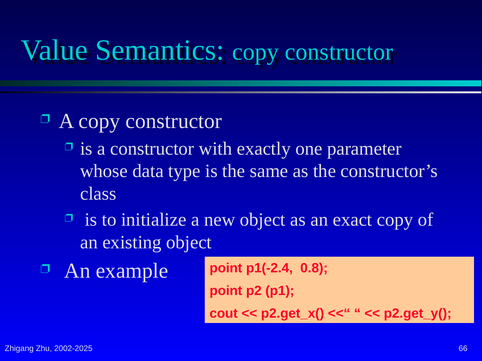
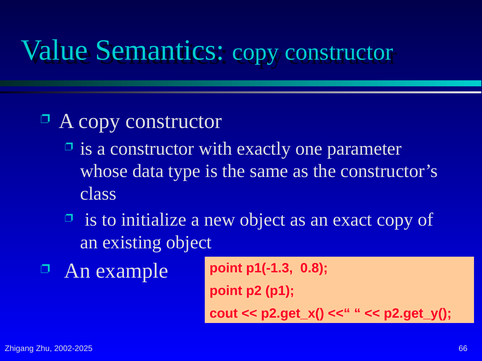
p1(-2.4: p1(-2.4 -> p1(-1.3 (269, 268)
